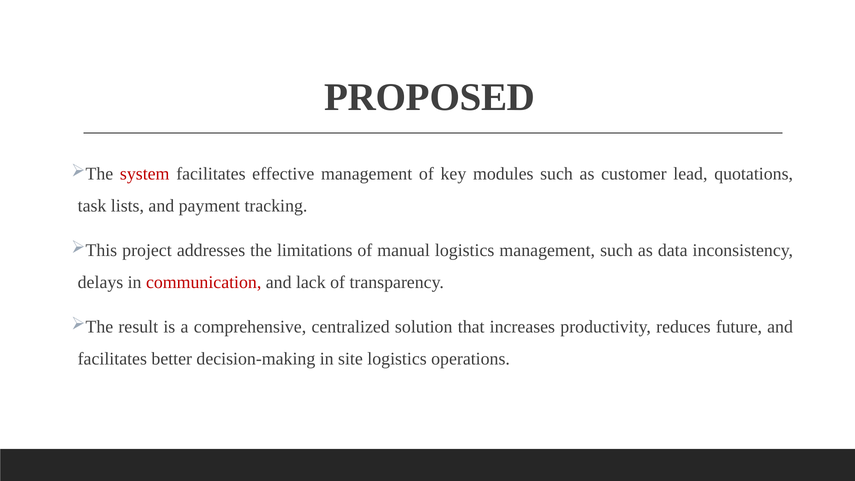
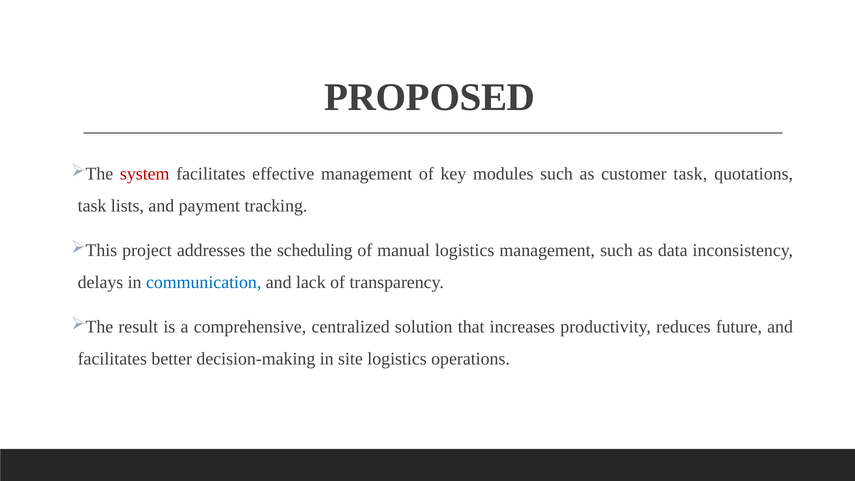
customer lead: lead -> task (690, 174)
limitations: limitations -> scheduling (315, 250)
communication colour: red -> blue (204, 282)
